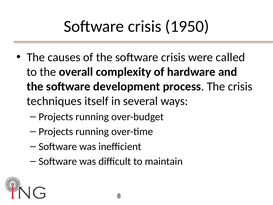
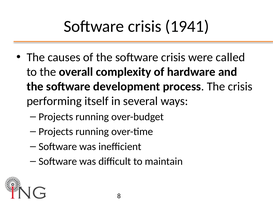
1950: 1950 -> 1941 (187, 26)
techniques: techniques -> performing (54, 101)
